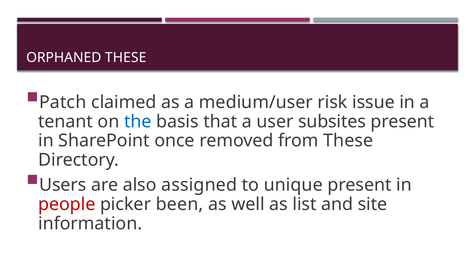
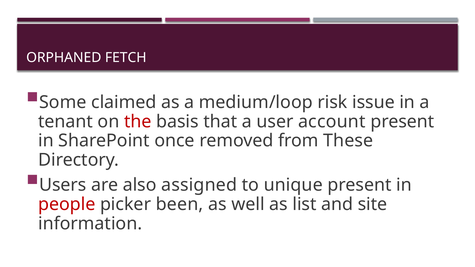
ORPHANED THESE: THESE -> FETCH (126, 58)
Patch: Patch -> Some (63, 102)
medium/user: medium/user -> medium/loop (256, 102)
the colour: blue -> red (138, 122)
subsites: subsites -> account (332, 122)
